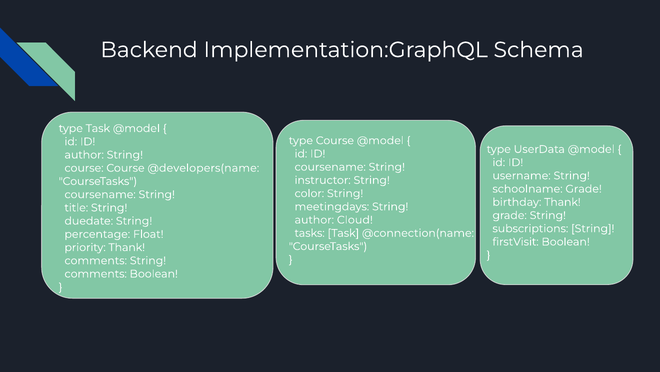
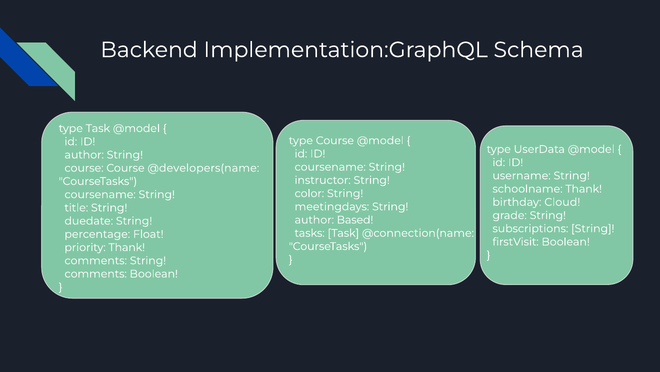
schoolname Grade: Grade -> Thank (584, 189)
birthday Thank: Thank -> Cloud (562, 202)
Cloud: Cloud -> Based (355, 219)
